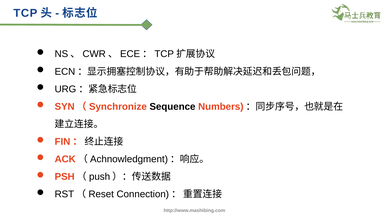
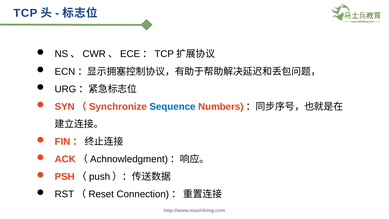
Sequence colour: black -> blue (172, 106)
